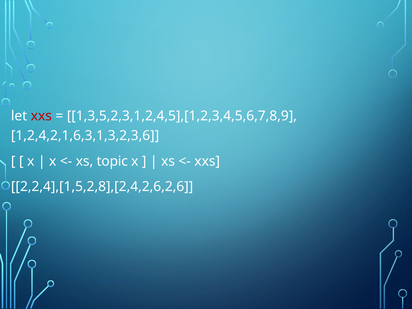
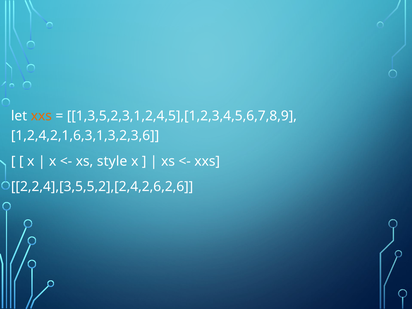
xxs colour: red -> orange (41, 116)
topic: topic -> style (112, 161)
2,2,4],[1,5,2,8],[2,4,2,6,2,6: 2,2,4],[1,5,2,8],[2,4,2,6,2,6 -> 2,2,4],[3,5,5,2],[2,4,2,6,2,6 (102, 187)
